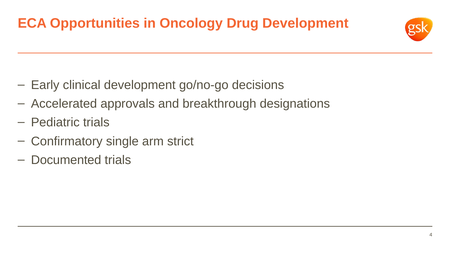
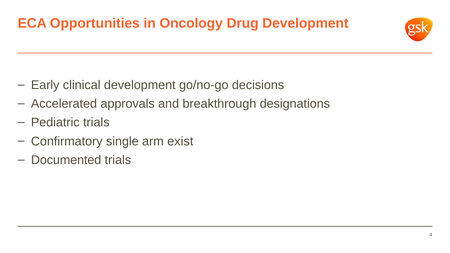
strict: strict -> exist (180, 141)
